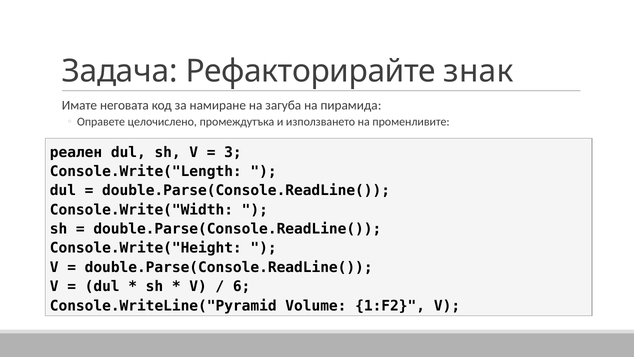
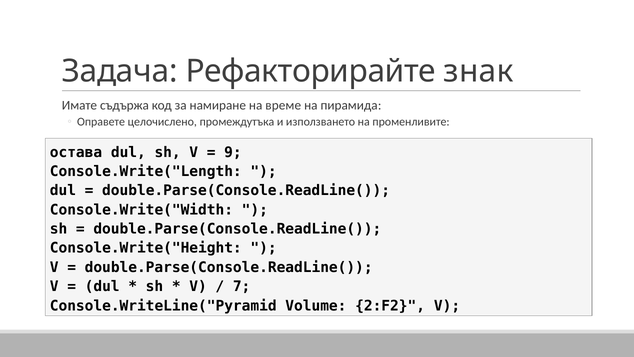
неговата: неговата -> съдържа (124, 105)
загуба: загуба -> време (283, 105)
реален: реален -> остава (76, 152)
3: 3 -> 9 (233, 152)
6: 6 -> 7 (242, 286)
1:F2: 1:F2 -> 2:F2 (390, 305)
